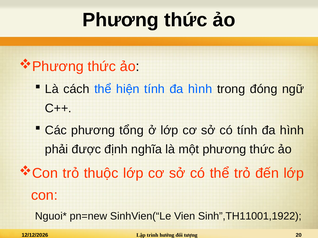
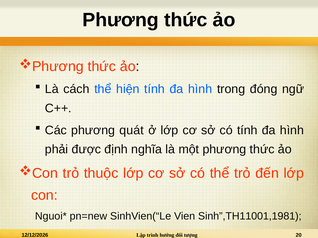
tổng: tổng -> quát (132, 130)
Sinh”,TH11001,1922: Sinh”,TH11001,1922 -> Sinh”,TH11001,1981 (250, 217)
